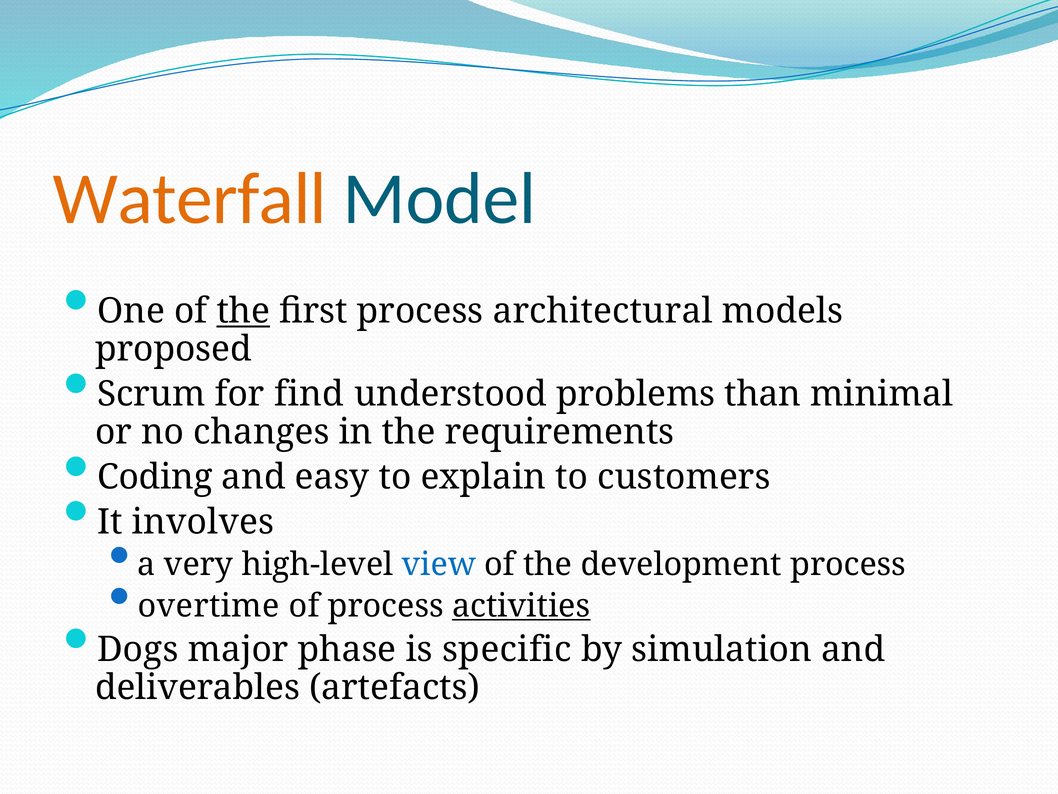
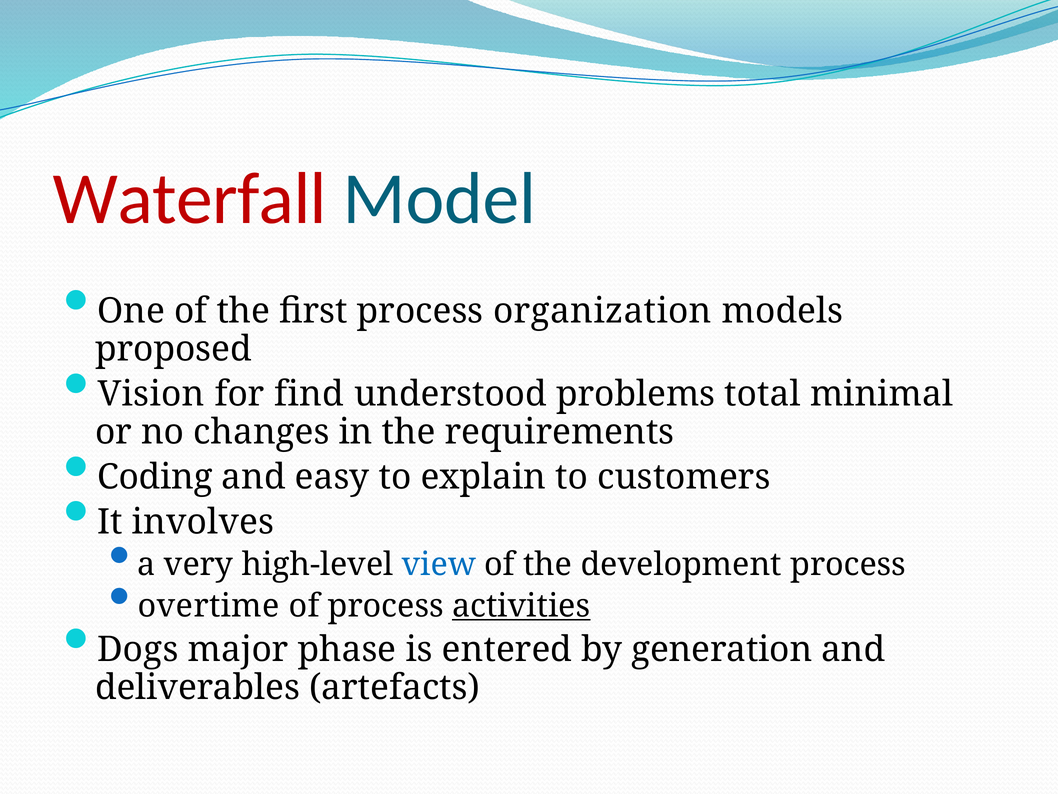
Waterfall colour: orange -> red (190, 199)
the underline: present -> none (243, 311)
architectural: architectural -> organization (602, 311)
Scrum: Scrum -> Vision (151, 394)
than: than -> total (763, 394)
specific: specific -> entered (507, 649)
simulation: simulation -> generation (722, 649)
